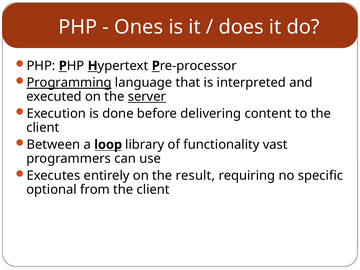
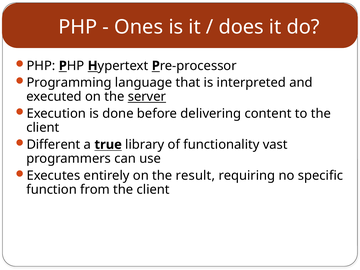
Programming underline: present -> none (69, 83)
Between: Between -> Different (53, 145)
loop: loop -> true (108, 145)
optional: optional -> function (52, 190)
